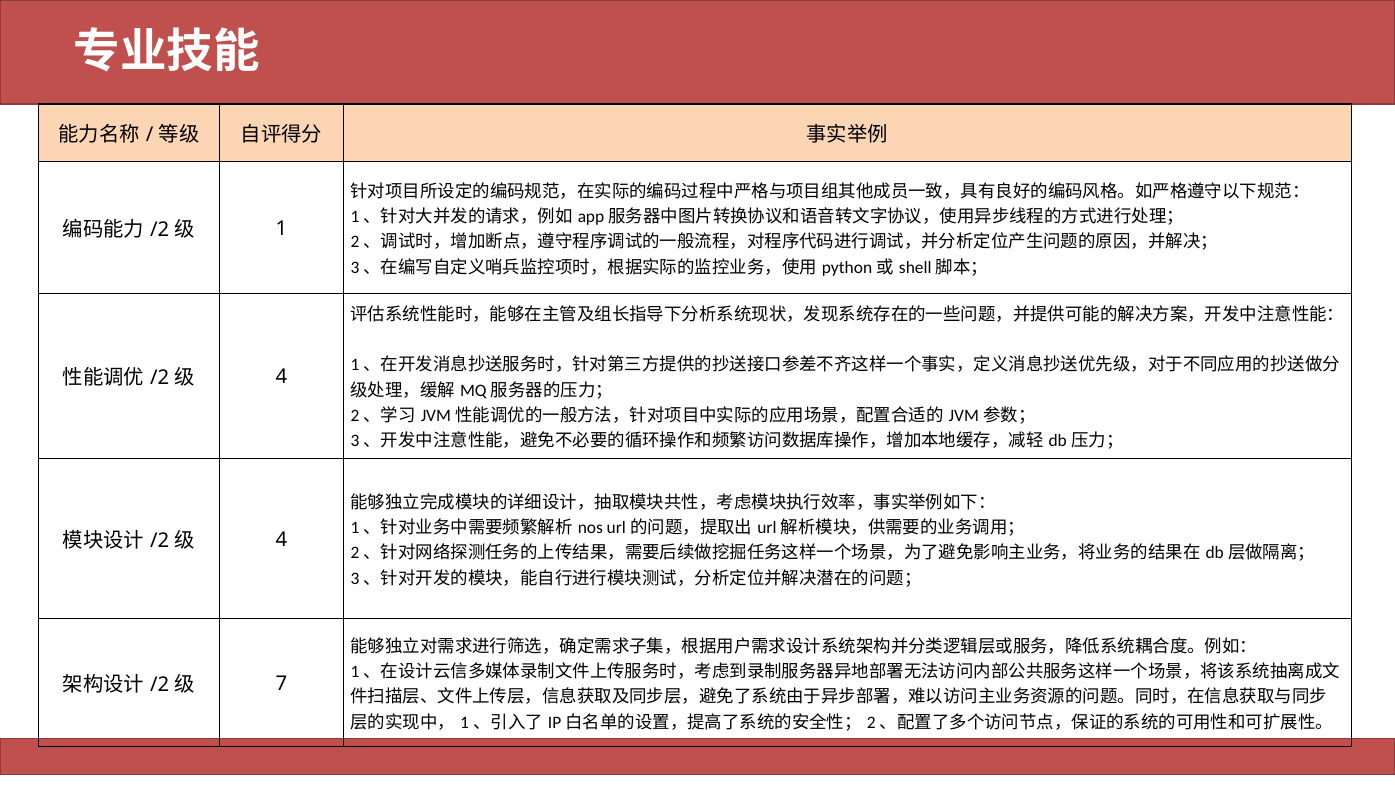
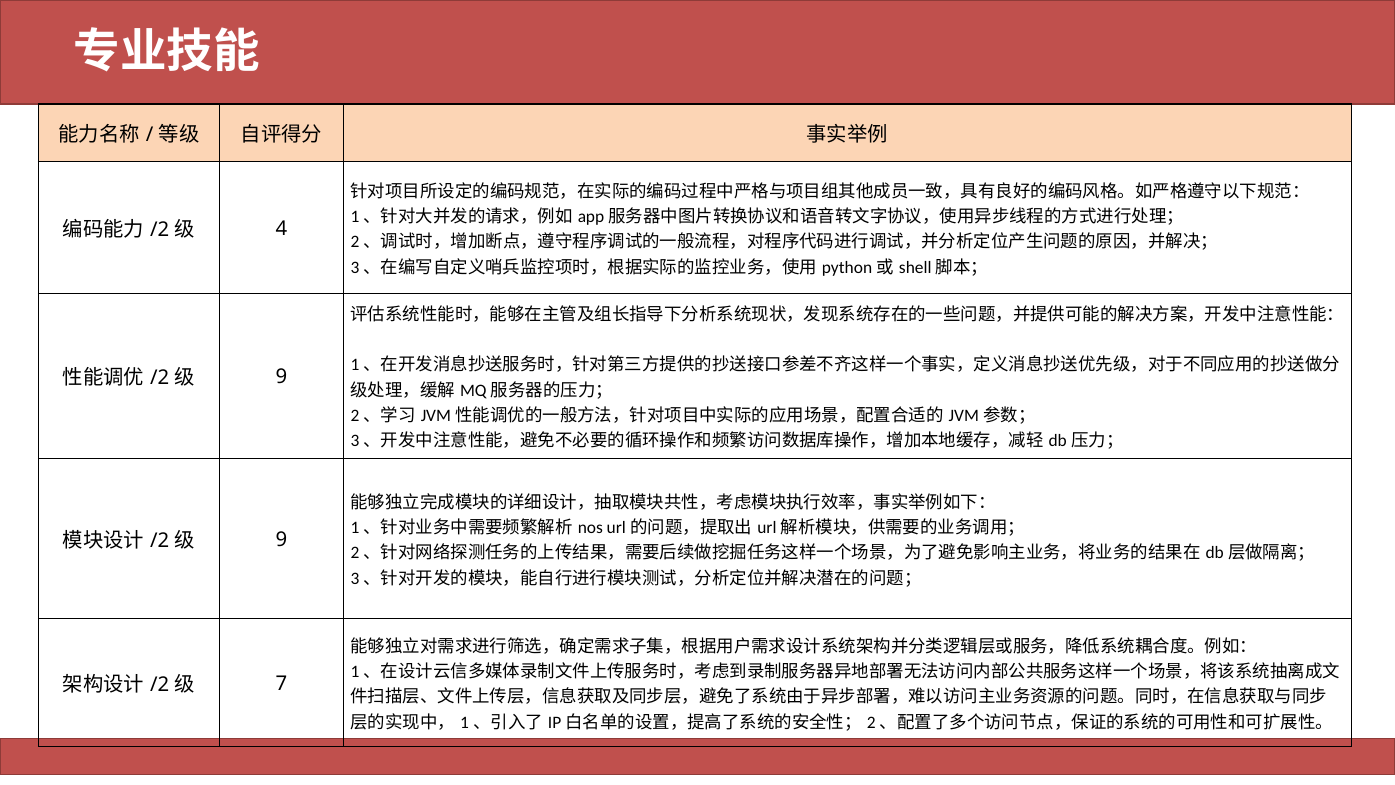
1: 1 -> 4 (282, 229)
4: 4 -> 9 (282, 377)
4: 4 -> 9 (282, 540)
